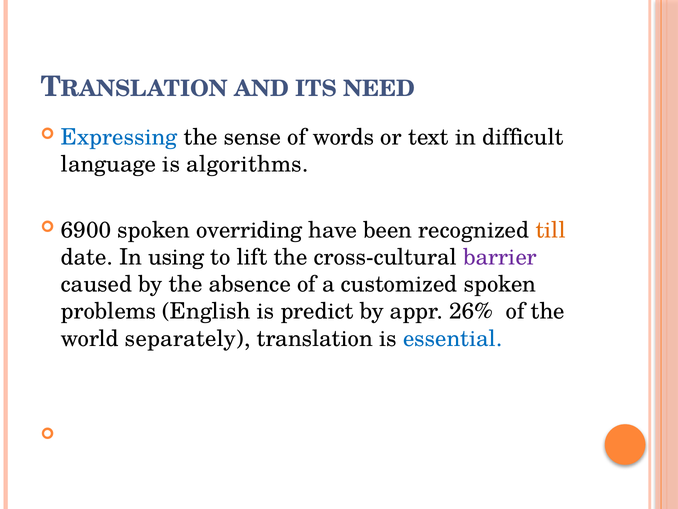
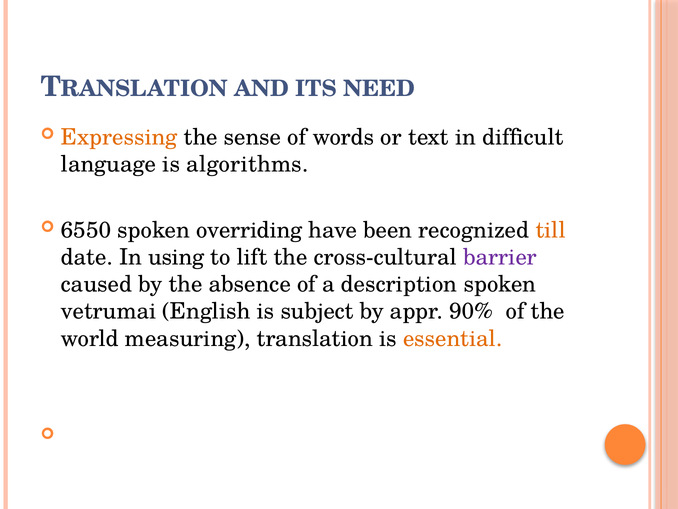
Expressing colour: blue -> orange (119, 137)
6900: 6900 -> 6550 (86, 230)
customized: customized -> description (399, 284)
problems: problems -> vetrumai (109, 311)
predict: predict -> subject (317, 311)
26%: 26% -> 90% (471, 311)
separately: separately -> measuring (188, 338)
essential colour: blue -> orange (453, 338)
